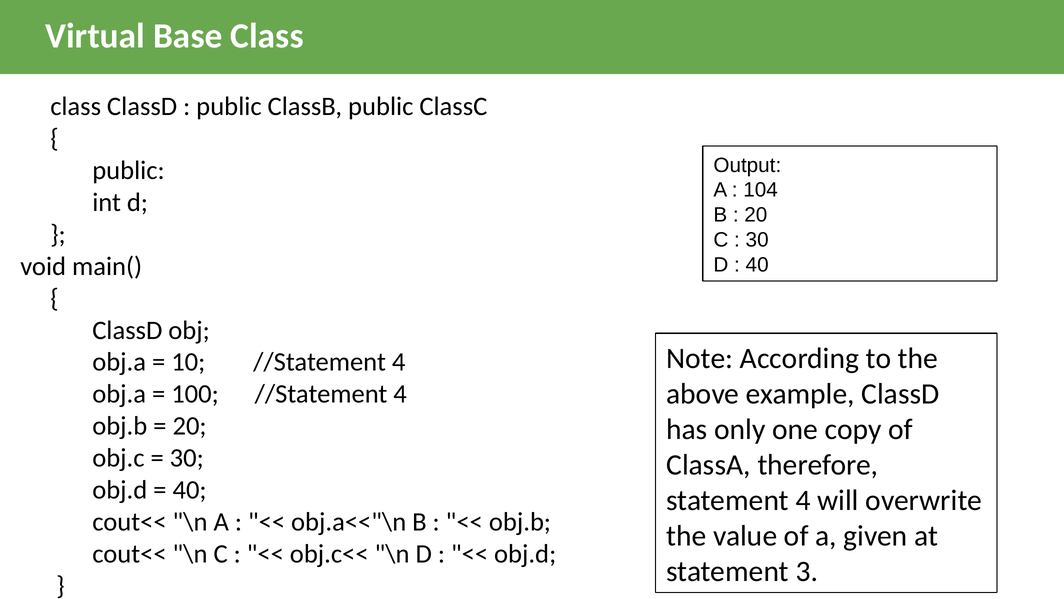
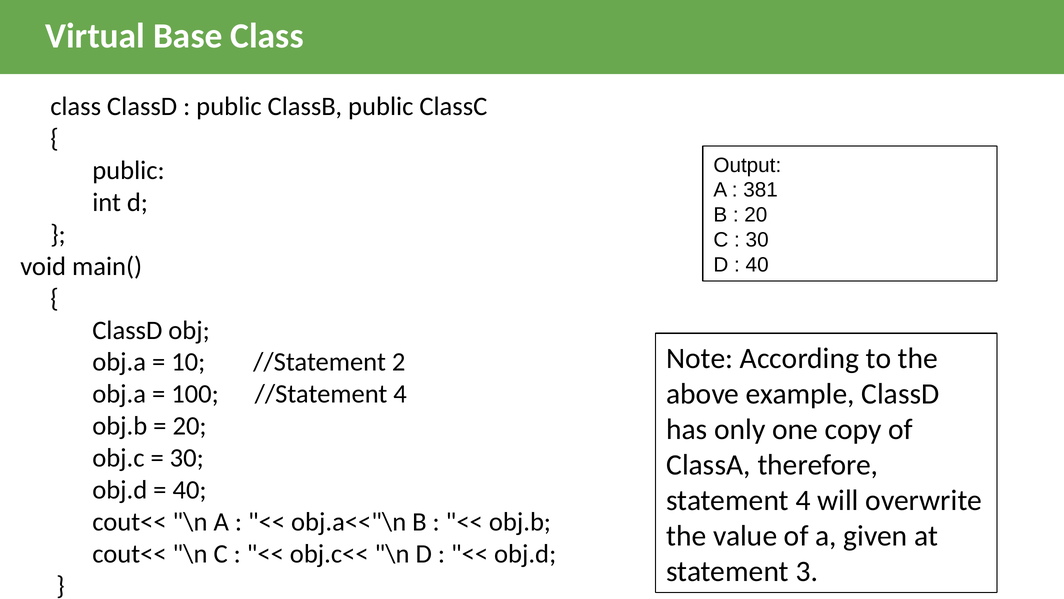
104: 104 -> 381 (761, 190)
10 //Statement 4: 4 -> 2 (399, 362)
